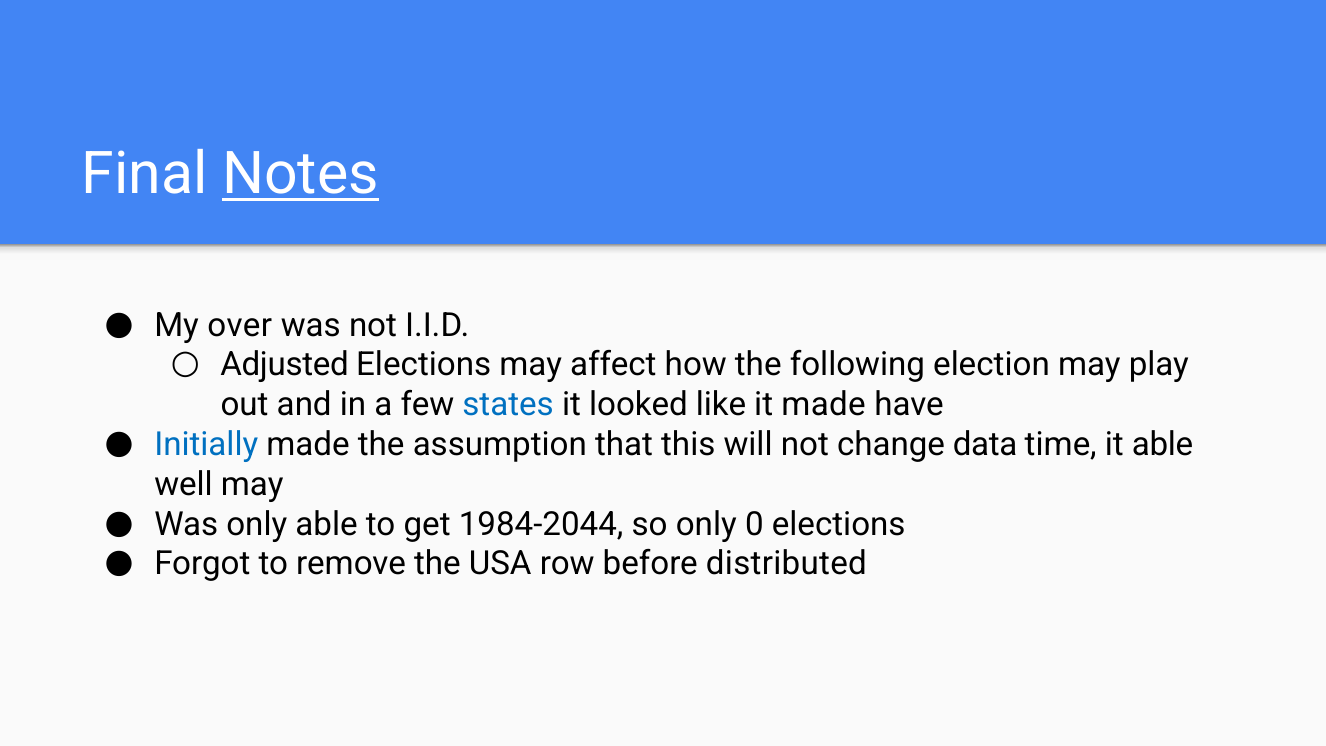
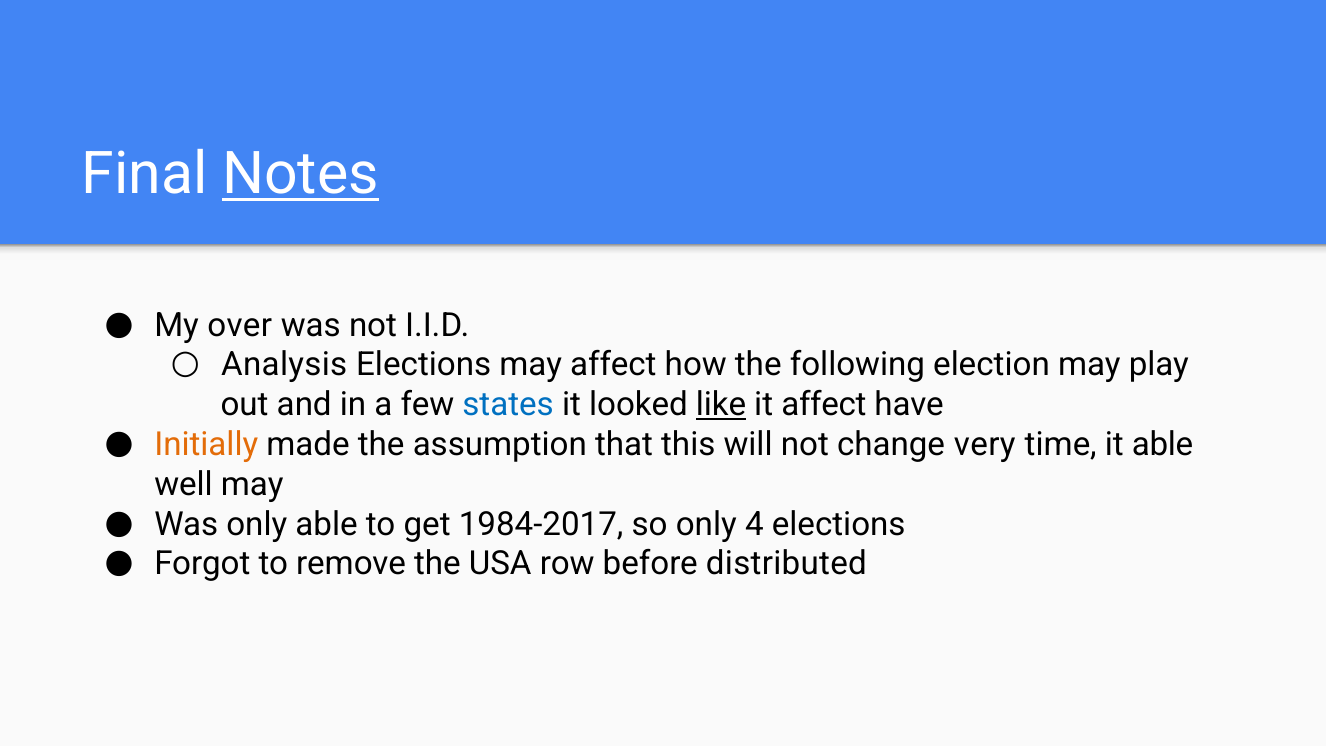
Adjusted: Adjusted -> Analysis (284, 365)
like underline: none -> present (721, 405)
it made: made -> affect (824, 405)
Initially colour: blue -> orange (206, 444)
data: data -> very (985, 444)
1984-2044: 1984-2044 -> 1984-2017 (541, 524)
0: 0 -> 4 (754, 524)
